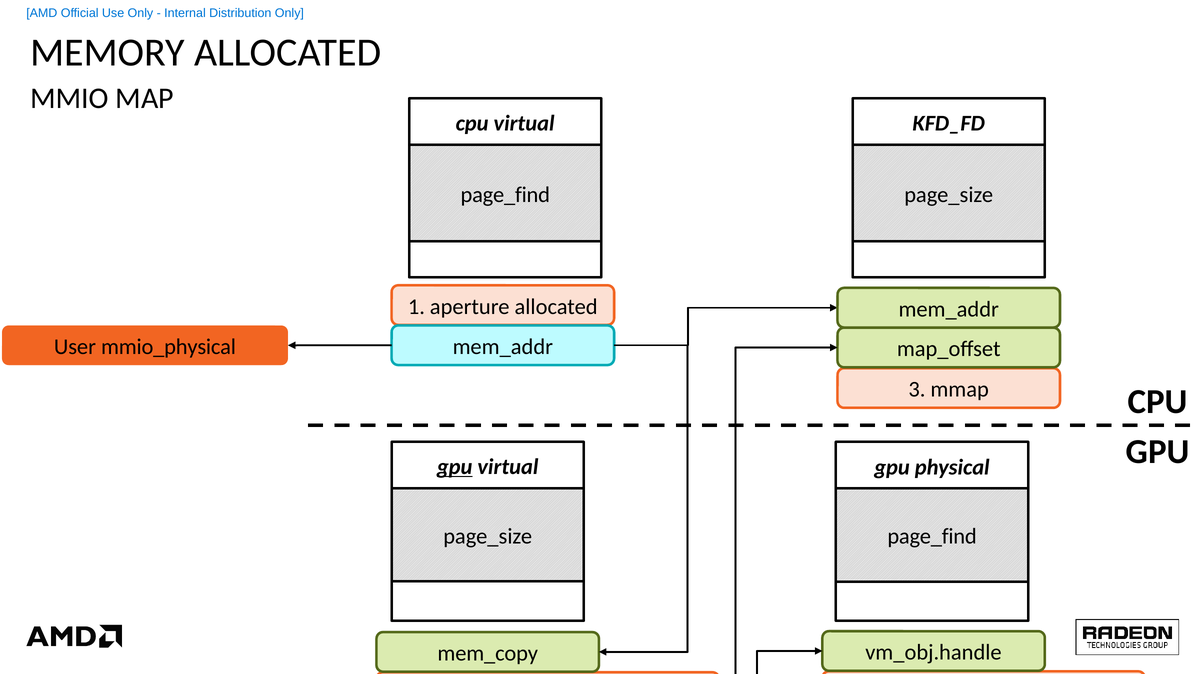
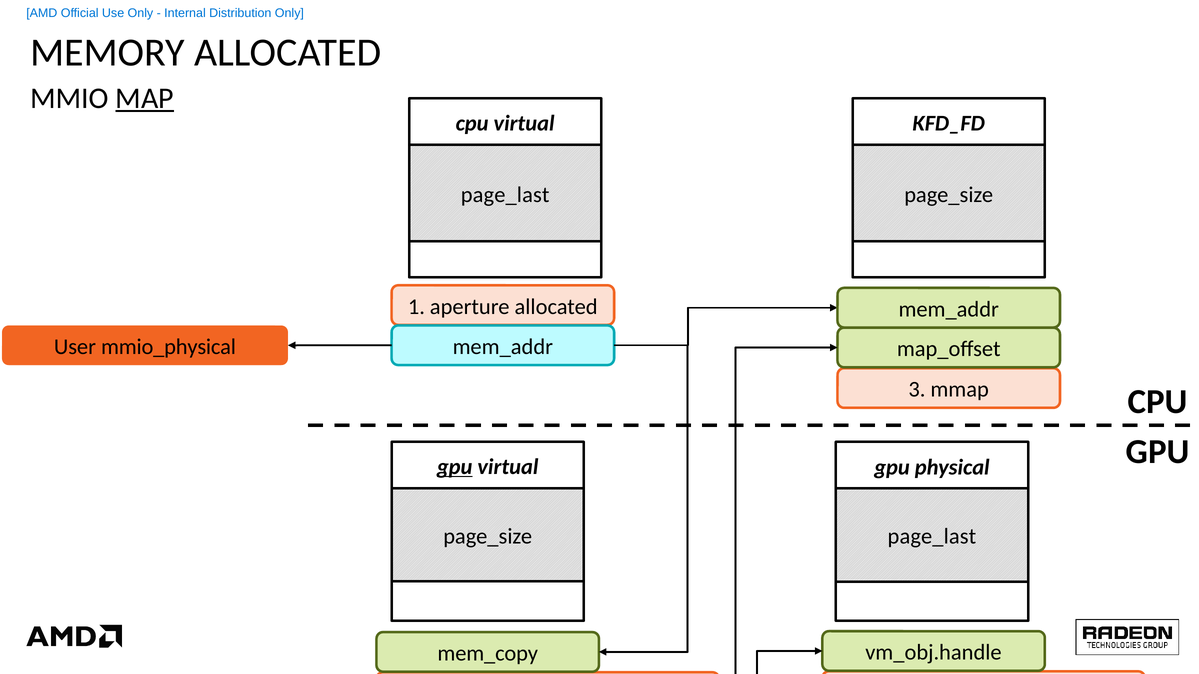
MAP underline: none -> present (145, 98)
page_find: page_find -> page_last (505, 195)
page_find: page_find -> page_last (932, 537)
